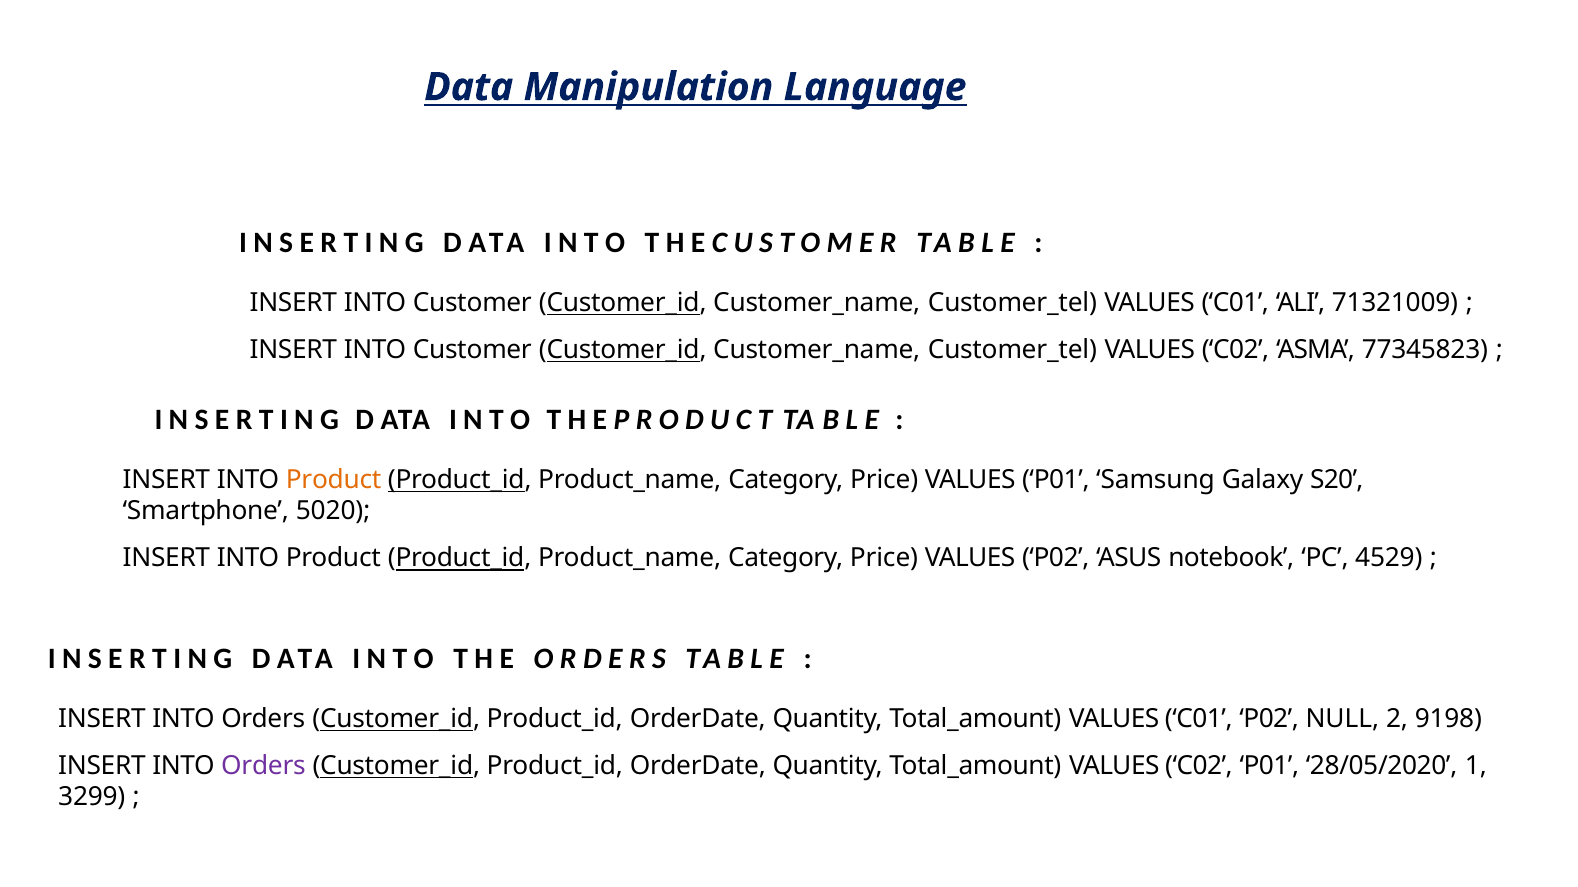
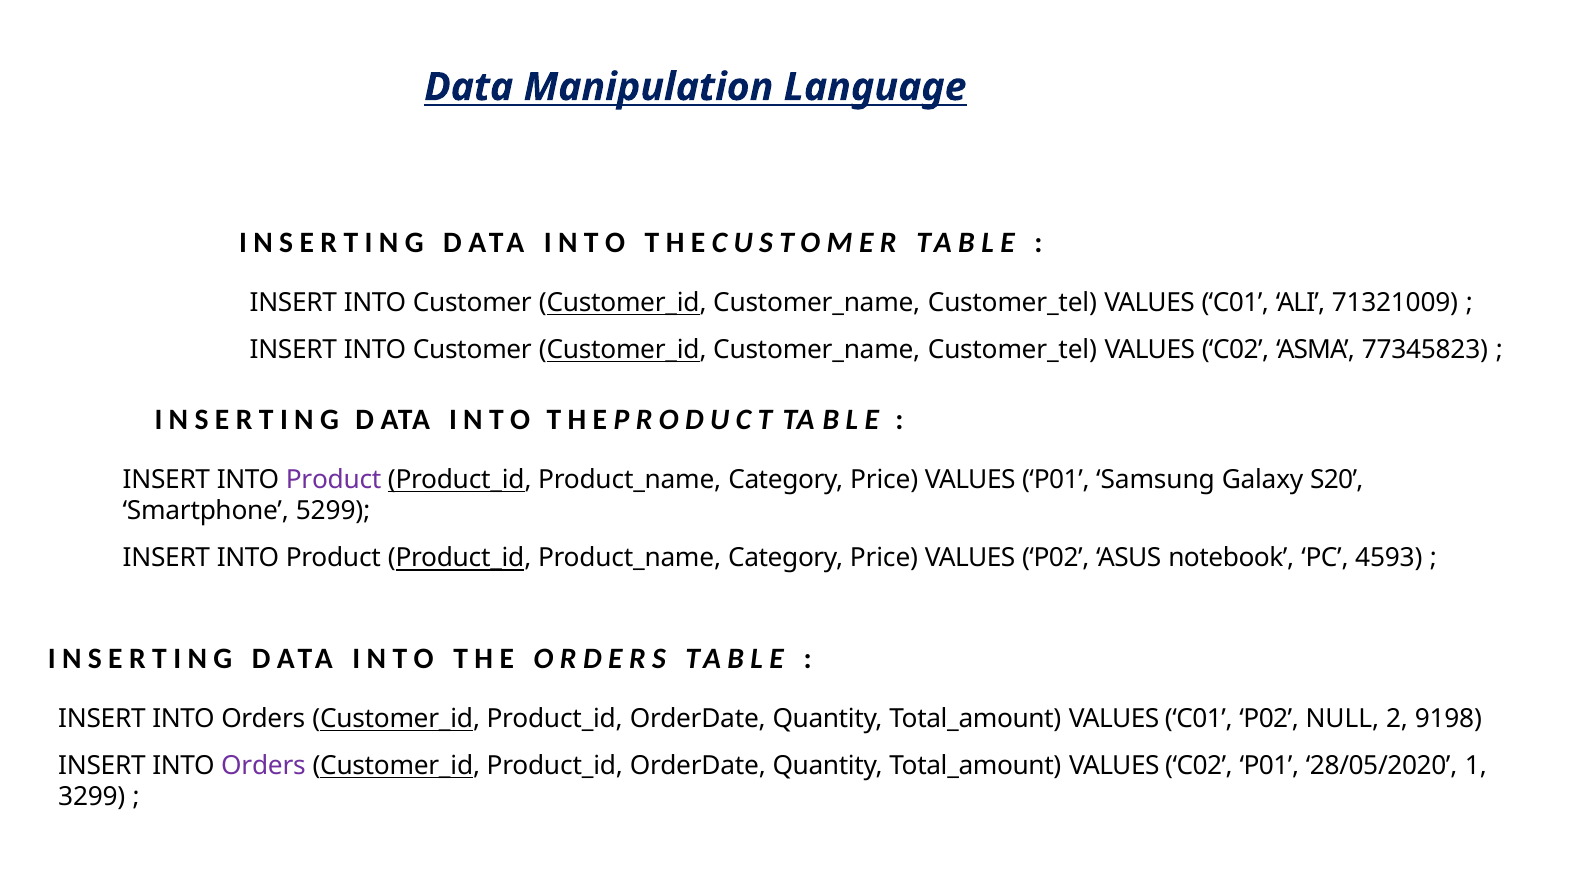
Product colour: orange -> purple (334, 480)
5020: 5020 -> 5299 (333, 511)
4529: 4529 -> 4593 (1389, 558)
